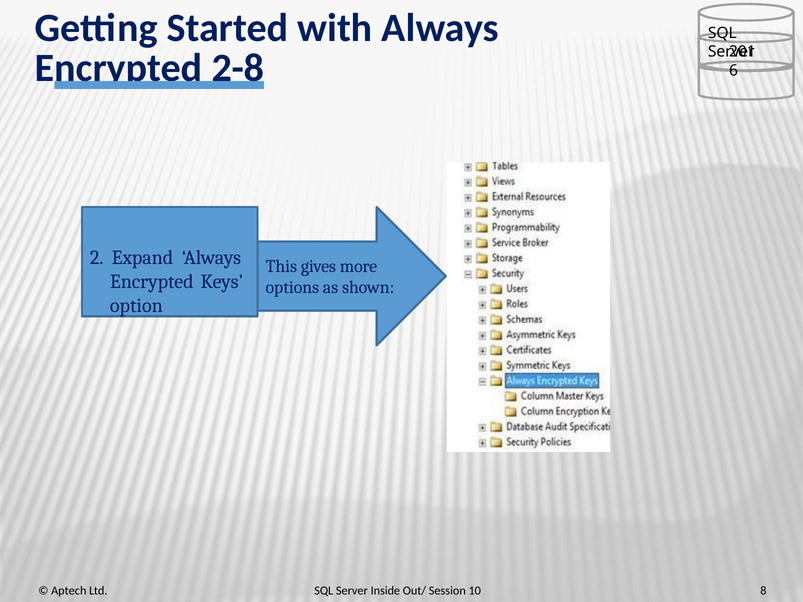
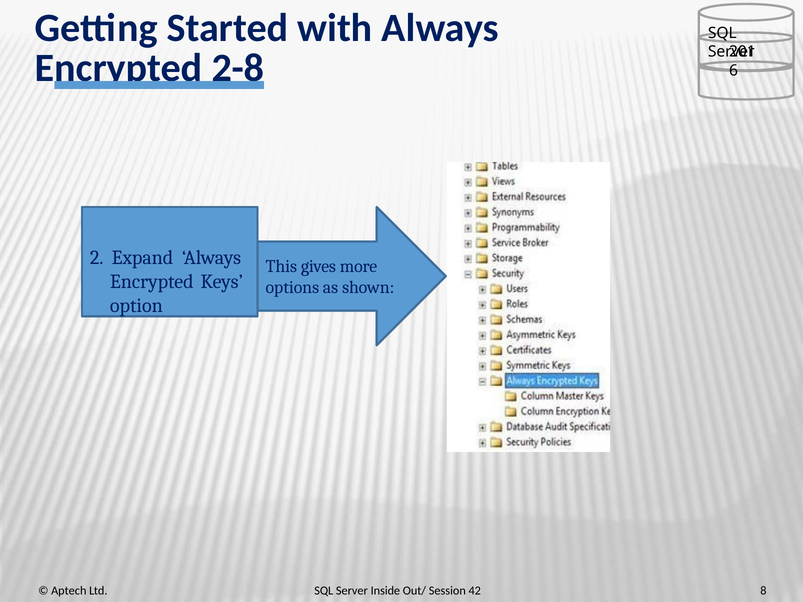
10: 10 -> 42 (475, 591)
